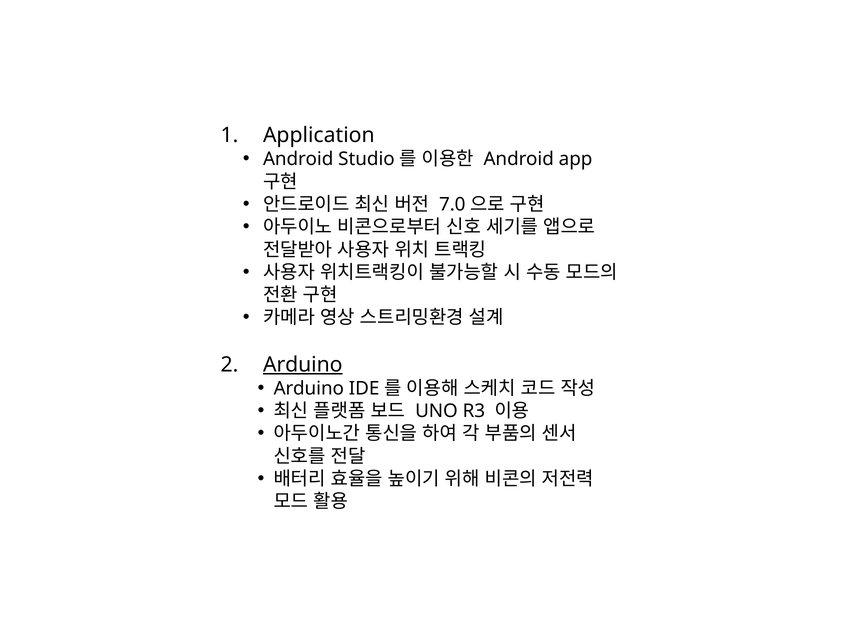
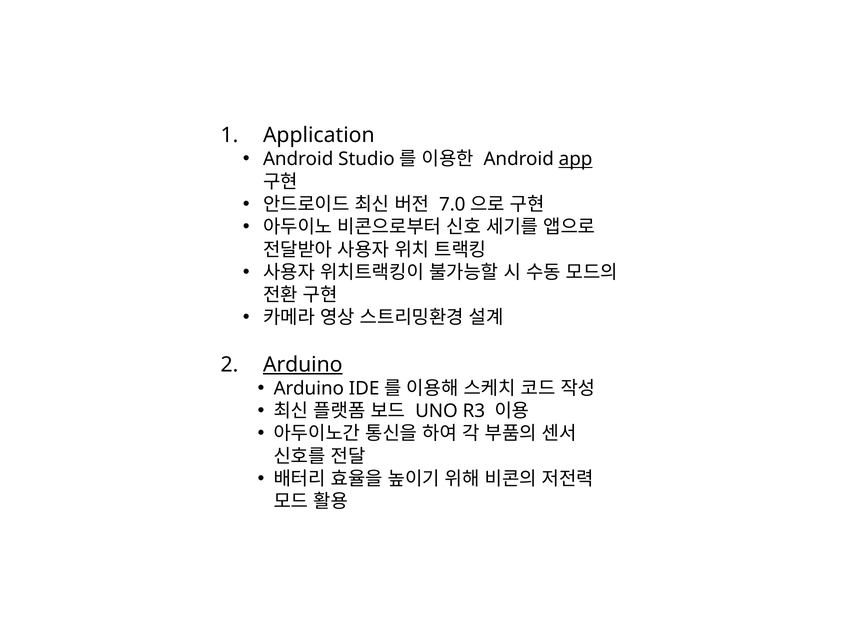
app underline: none -> present (576, 159)
